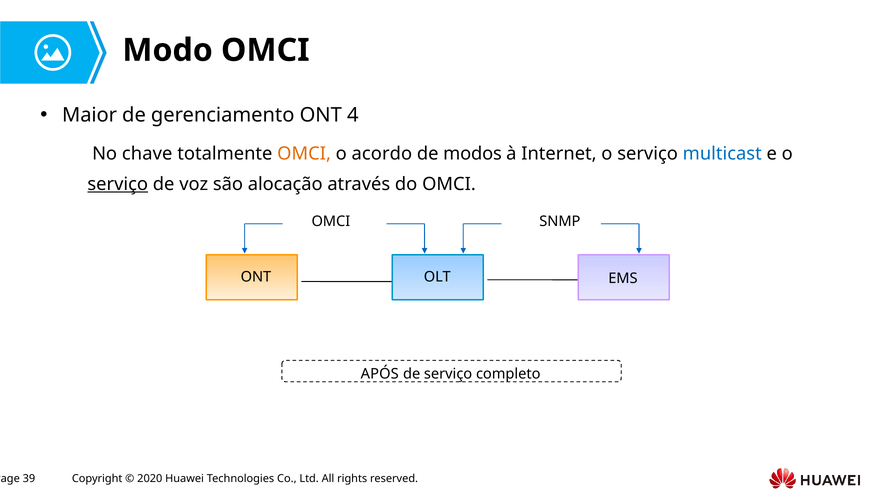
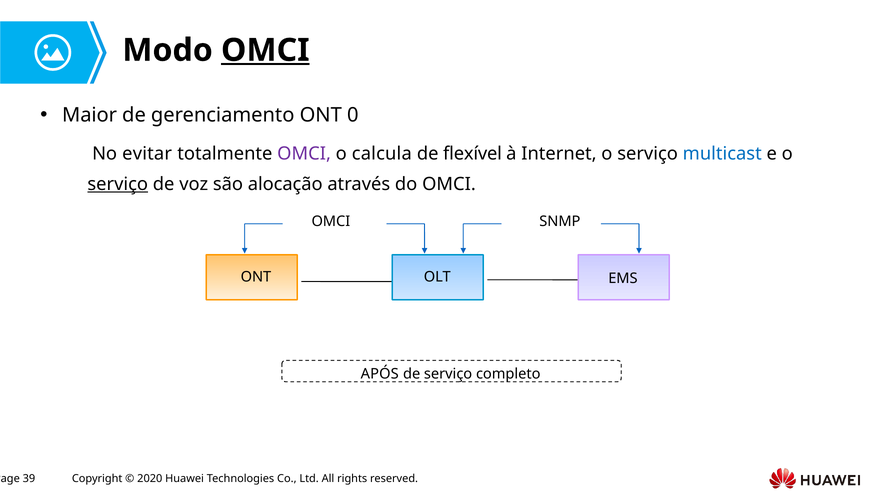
OMCI underline: none -> present (265, 50)
4: 4 -> 0 (353, 115)
chave: chave -> evitar (147, 154)
OMCI colour: orange -> purple (304, 154)
acordo: acordo -> calcula (382, 154)
modos: modos -> flexível (473, 154)
